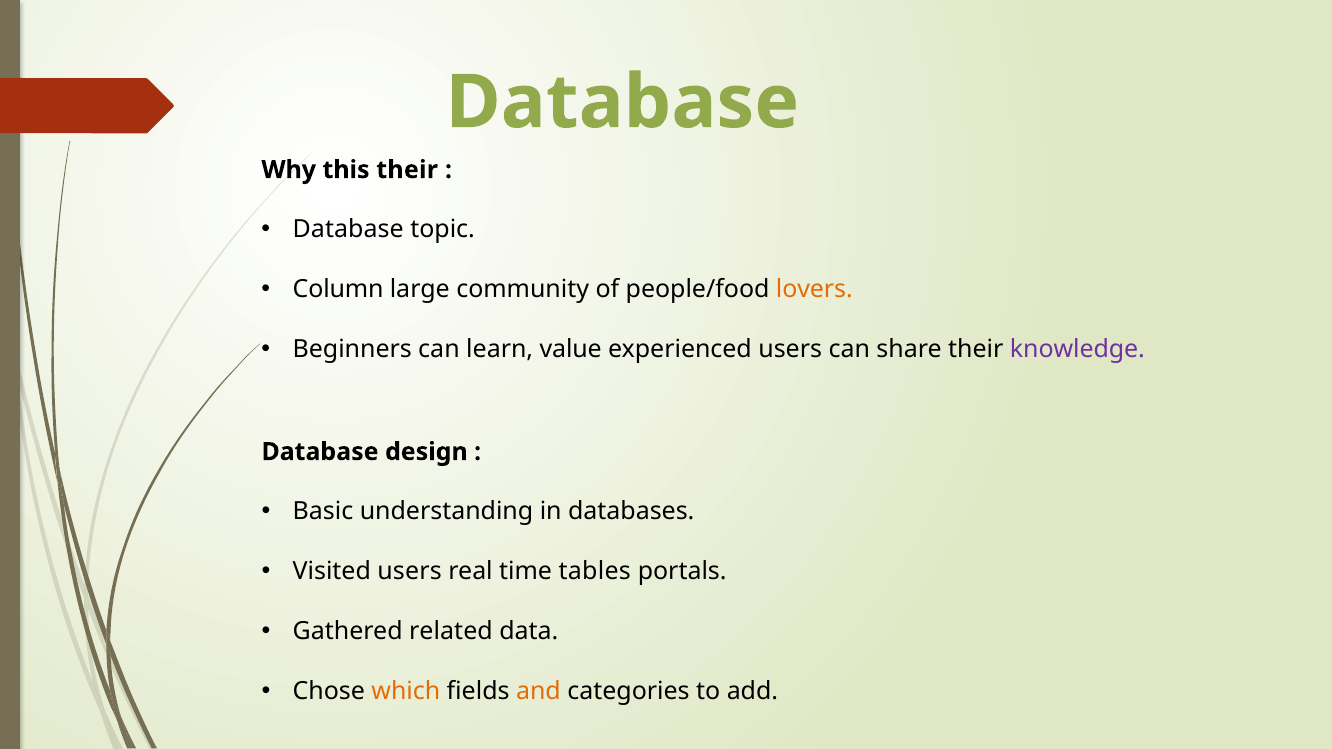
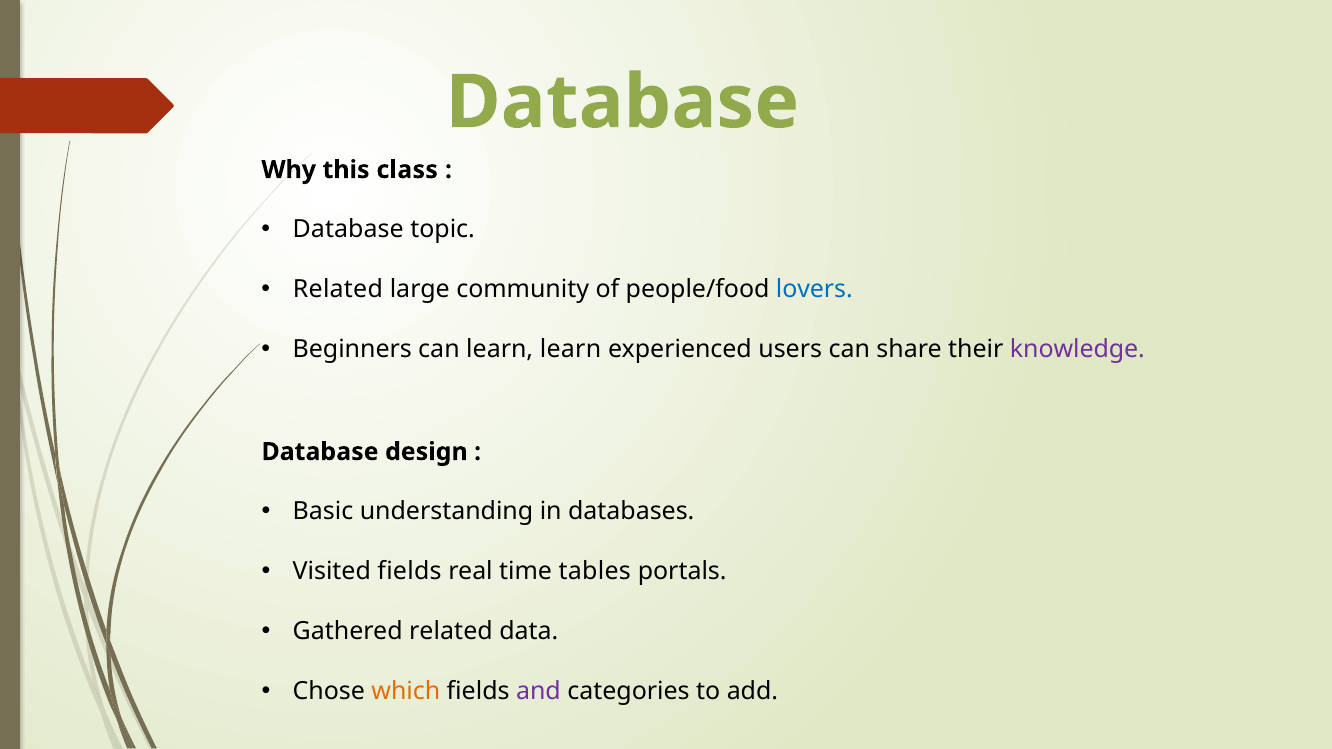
this their: their -> class (407, 170)
Column: Column -> Related (338, 290)
lovers colour: orange -> blue (814, 290)
learn value: value -> learn (571, 350)
Visited users: users -> fields (410, 572)
and colour: orange -> purple (538, 692)
